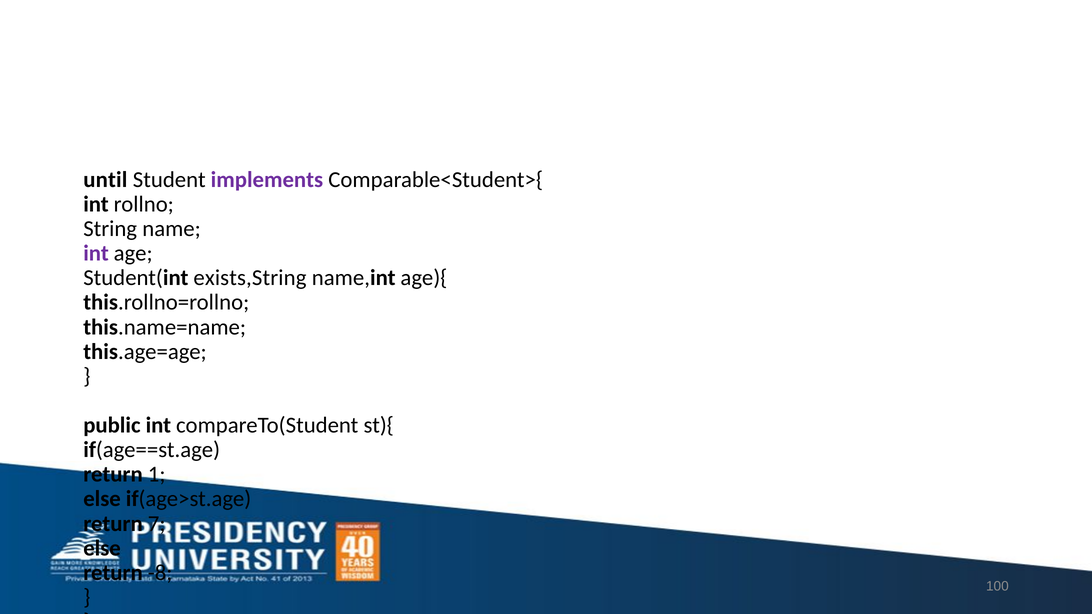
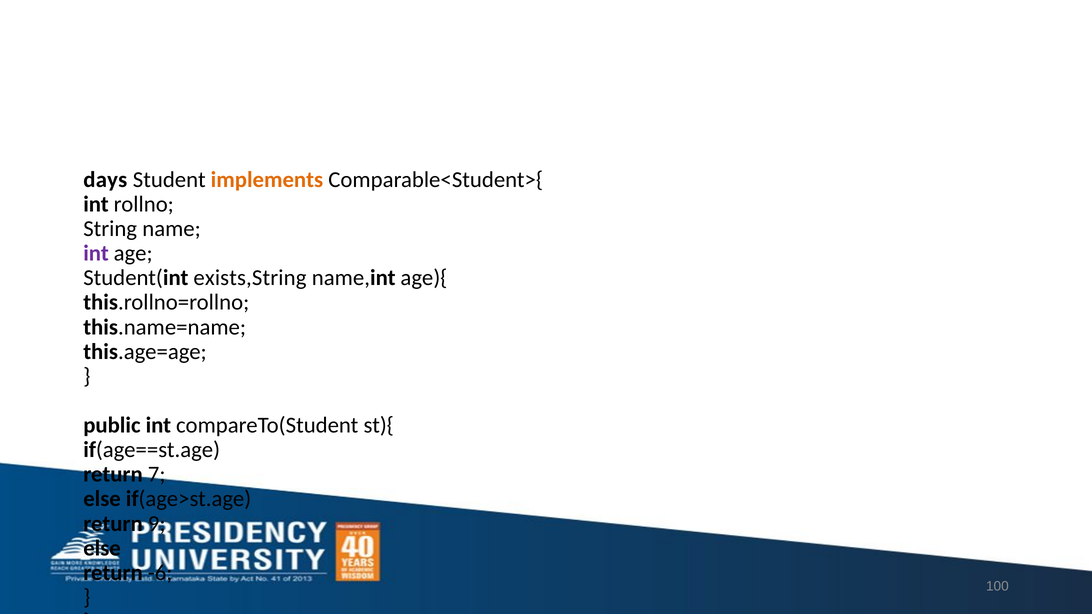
until: until -> days (105, 180)
implements colour: purple -> orange (267, 180)
1: 1 -> 7 (157, 475)
7: 7 -> 9 (157, 524)
-8: -8 -> -6 (160, 573)
